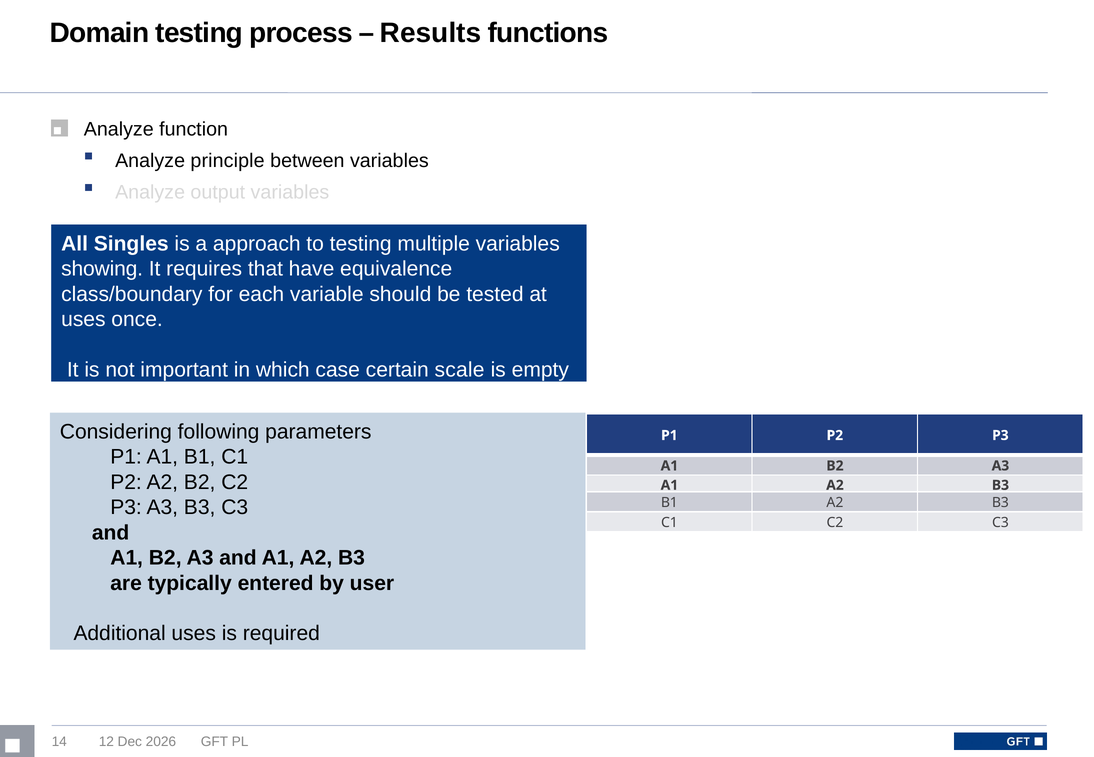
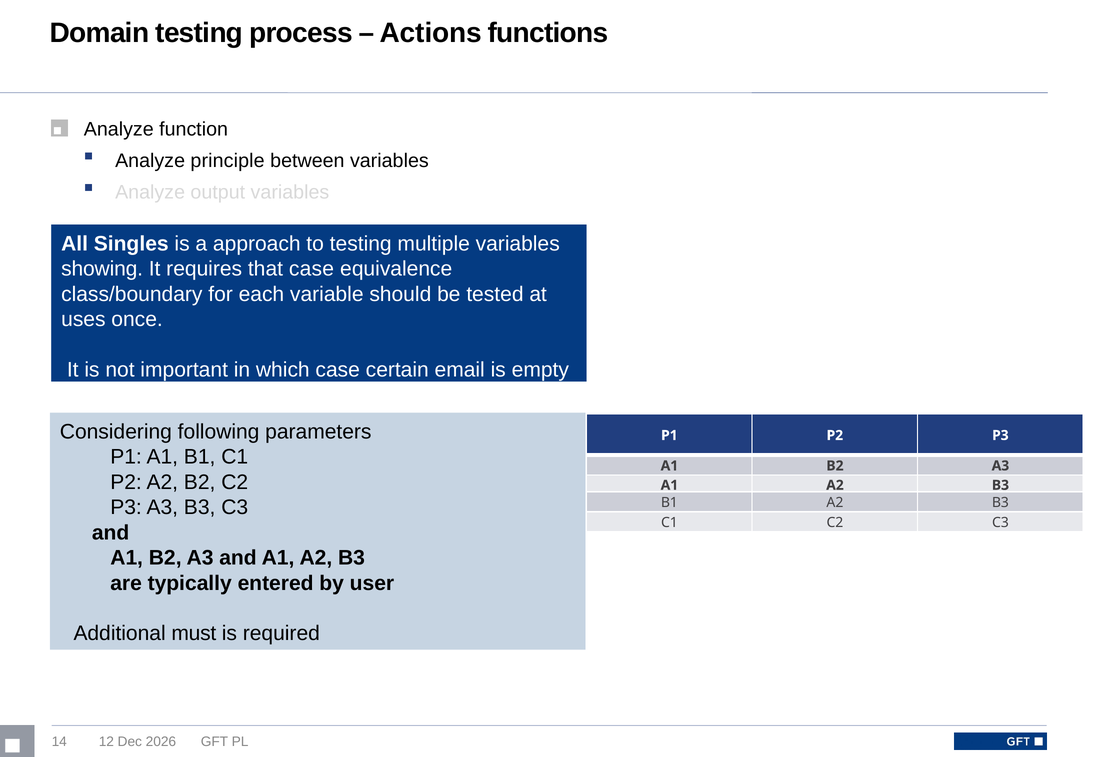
Results: Results -> Actions (431, 33)
that have: have -> case (311, 269)
scale: scale -> email (460, 370)
Additional uses: uses -> must (194, 634)
